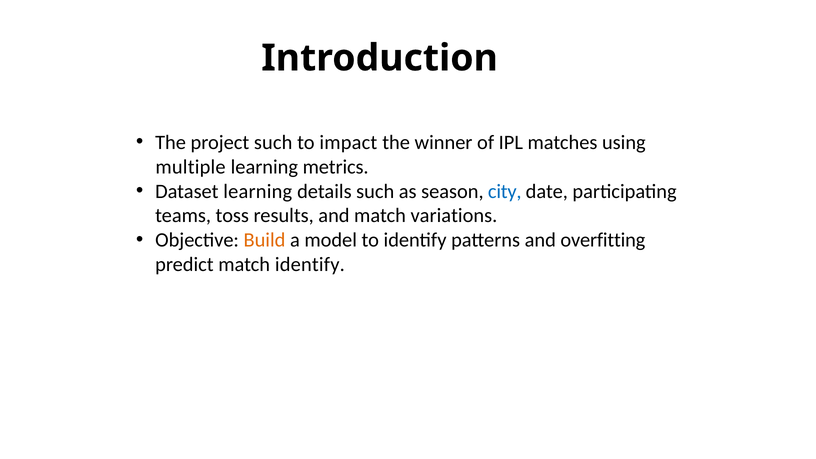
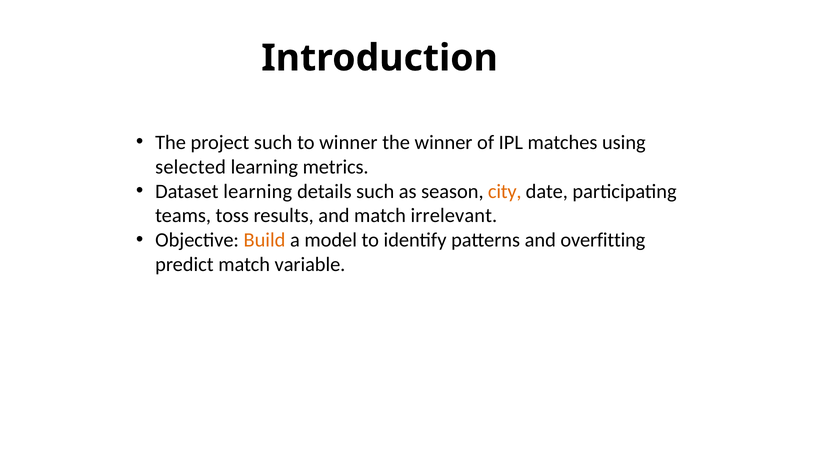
to impact: impact -> winner (348, 142)
multiple: multiple -> selected (191, 167)
city colour: blue -> orange (505, 191)
variations: variations -> irrelevant (454, 216)
match identify: identify -> variable (310, 265)
